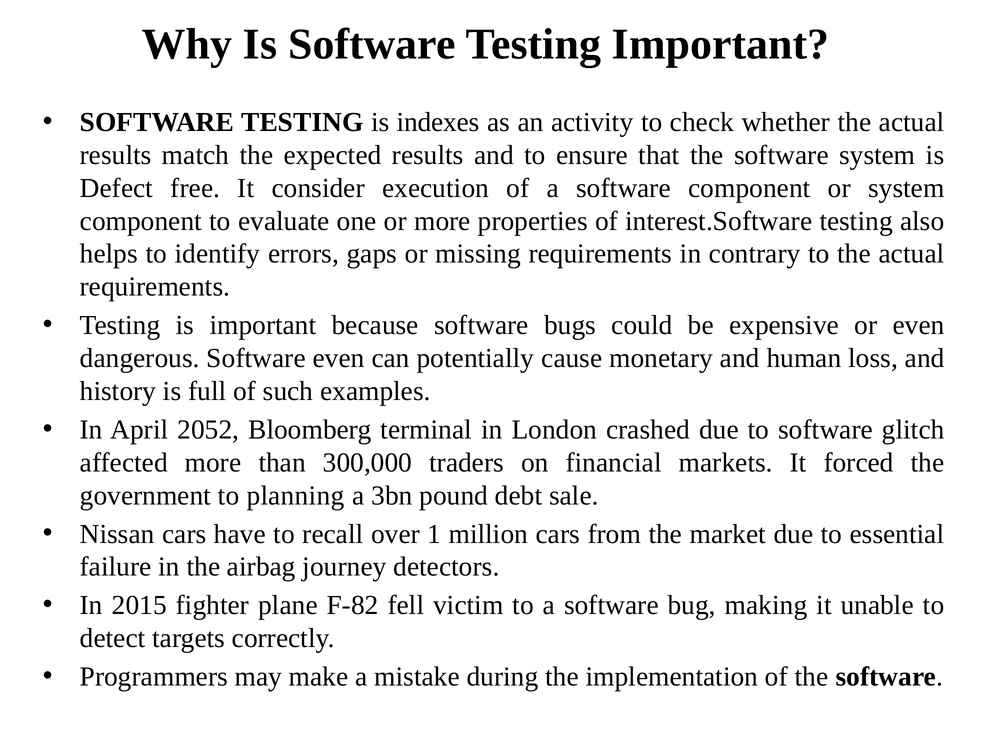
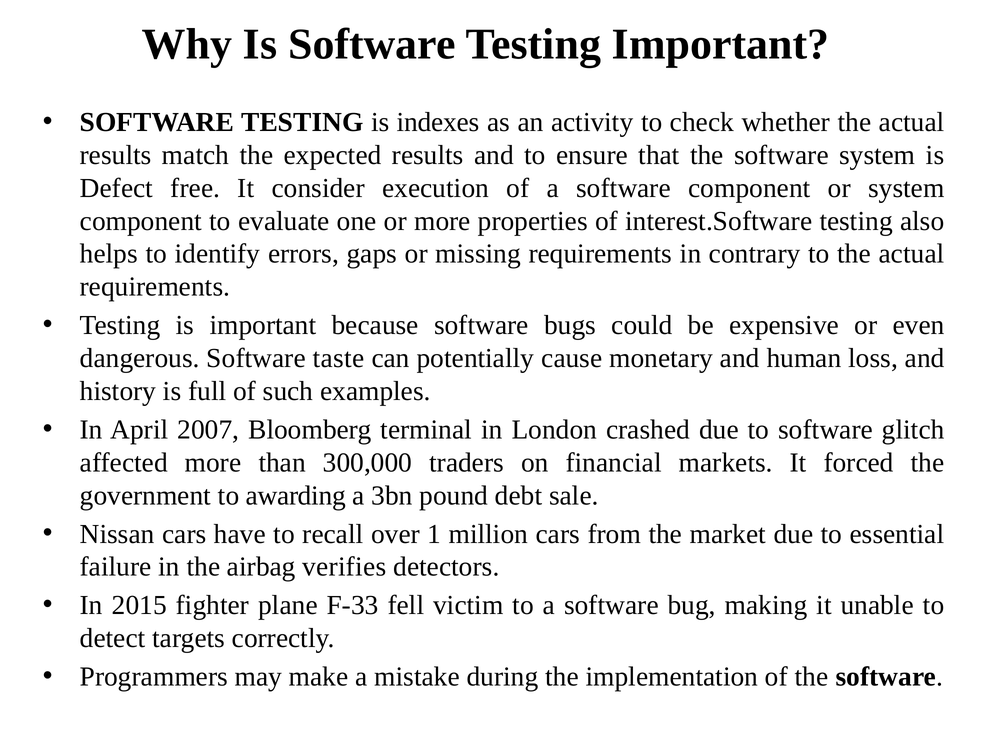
Software even: even -> taste (339, 358)
2052: 2052 -> 2007 (208, 430)
planning: planning -> awarding (296, 496)
journey: journey -> verifies (344, 567)
F-82: F-82 -> F-33 (353, 605)
